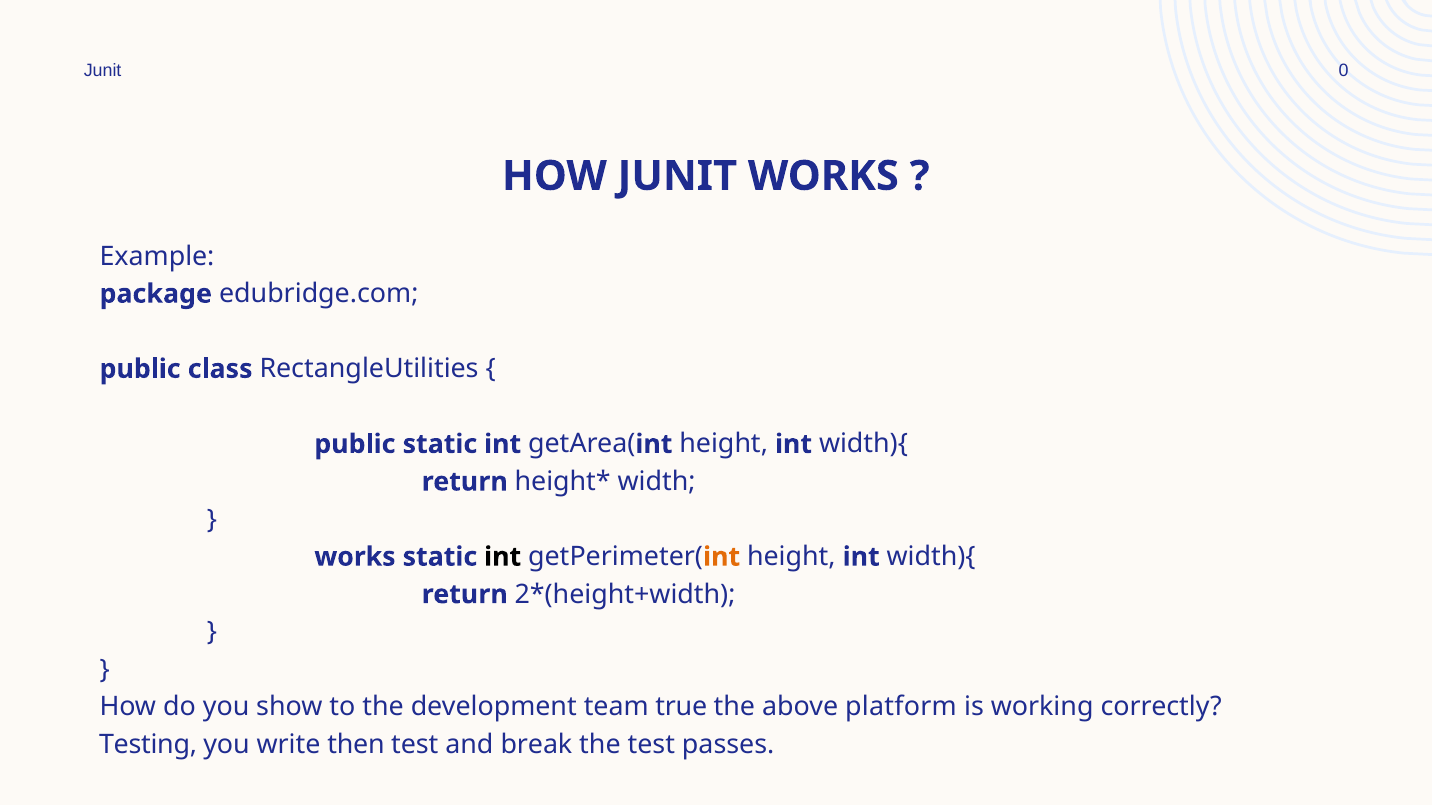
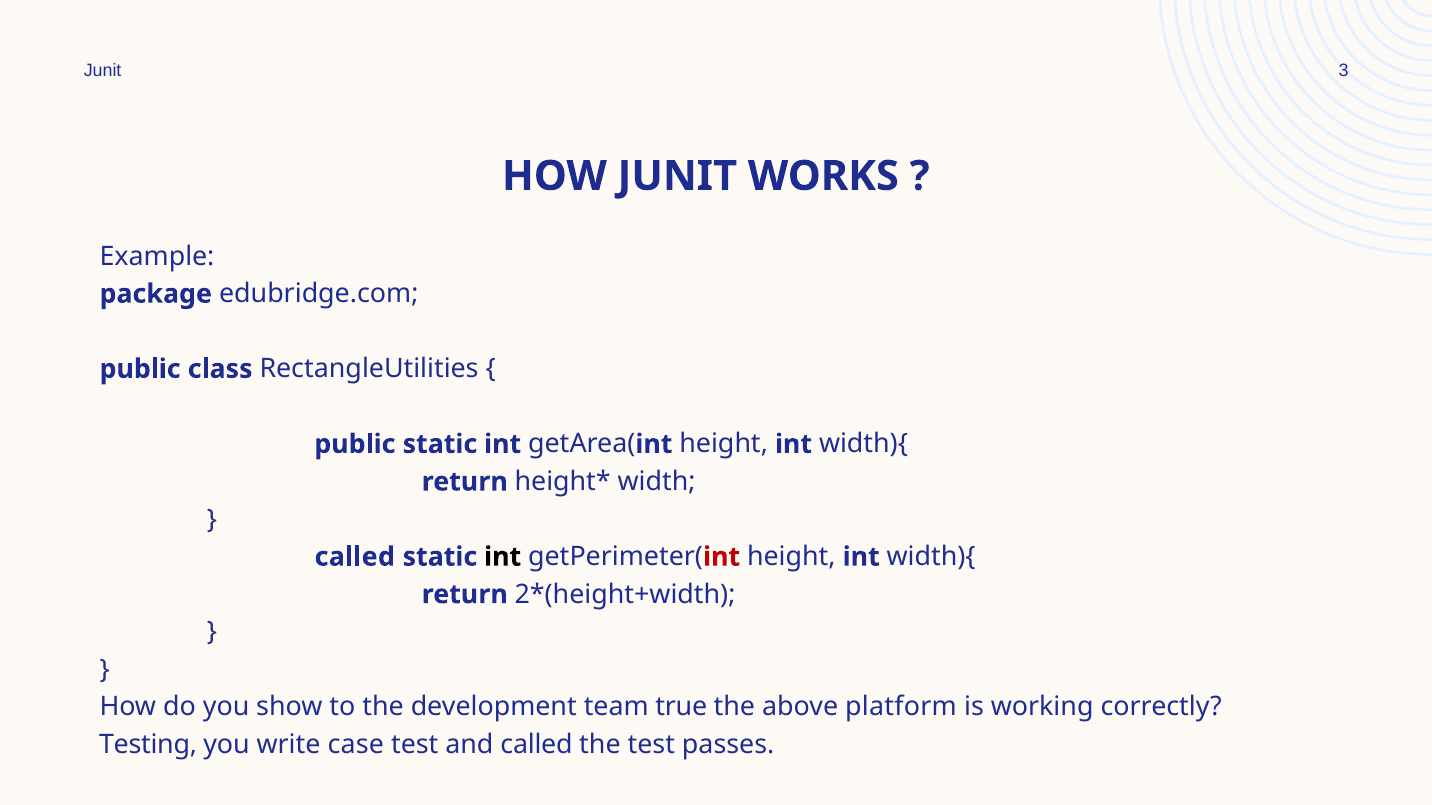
0: 0 -> 3 (1344, 71)
works: works -> called (355, 557)
int colour: orange -> red (722, 557)
then: then -> case (356, 745)
and break: break -> called (537, 745)
